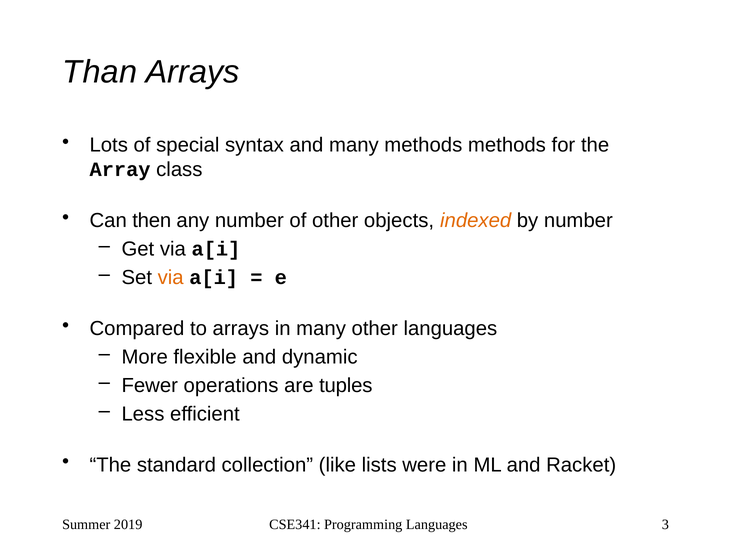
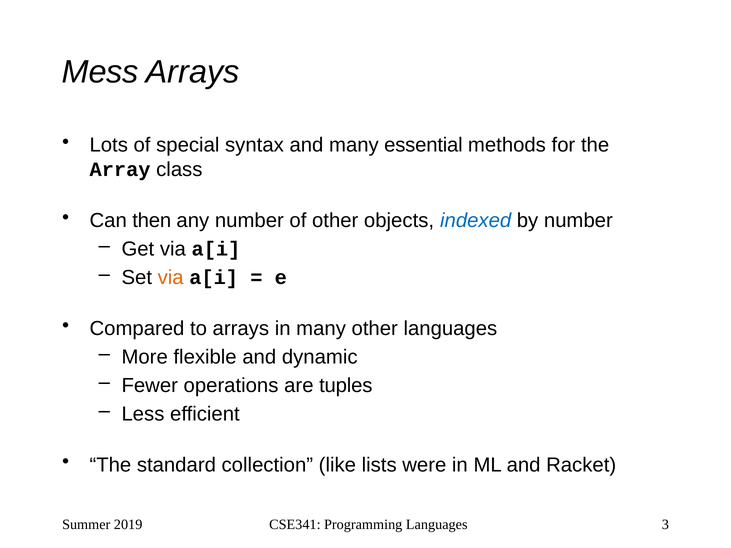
Than: Than -> Mess (100, 72)
many methods: methods -> essential (423, 145)
indexed colour: orange -> blue (476, 221)
